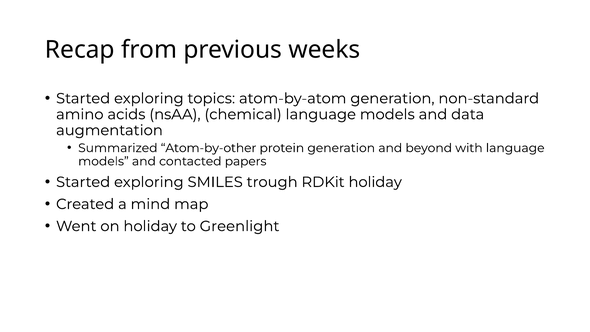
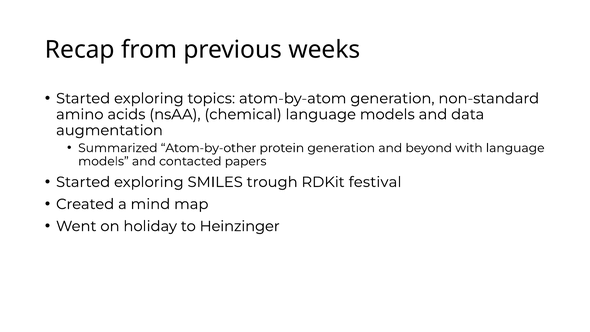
RDKit holiday: holiday -> festival (375, 182)
Greenlight: Greenlight -> Heinzinger (240, 226)
